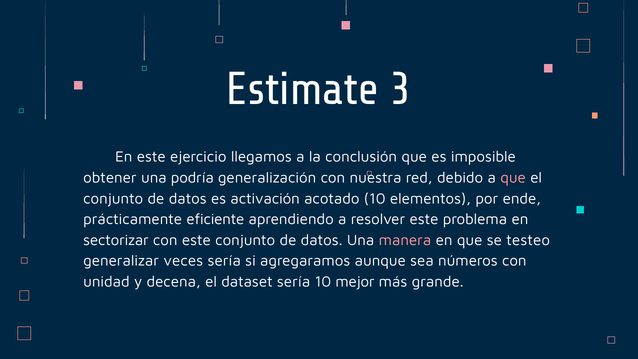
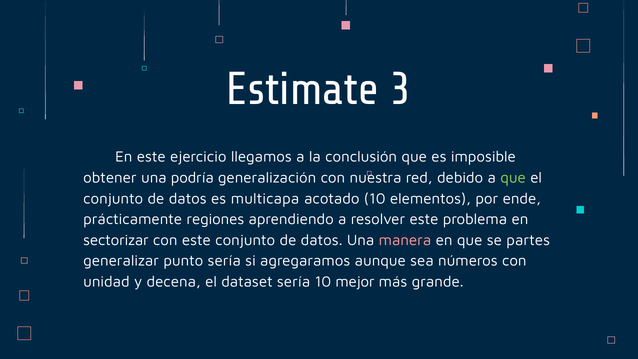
que colour: pink -> light green (513, 178)
activación: activación -> multicapa (265, 198)
eficiente: eficiente -> regiones (215, 219)
testeo: testeo -> partes (528, 240)
veces: veces -> punto (183, 261)
